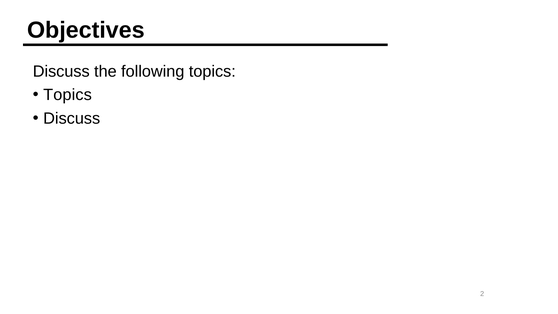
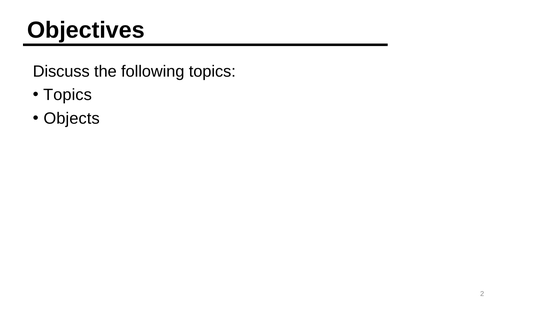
Discuss: Discuss -> Objects (72, 118)
